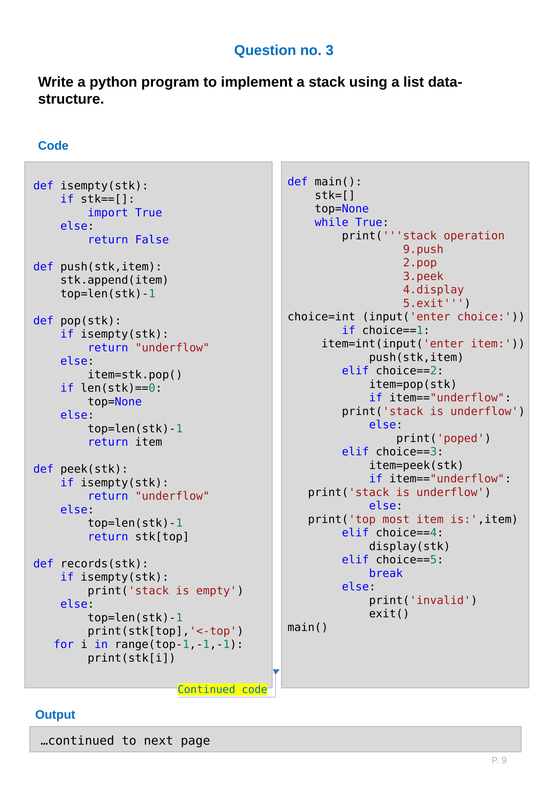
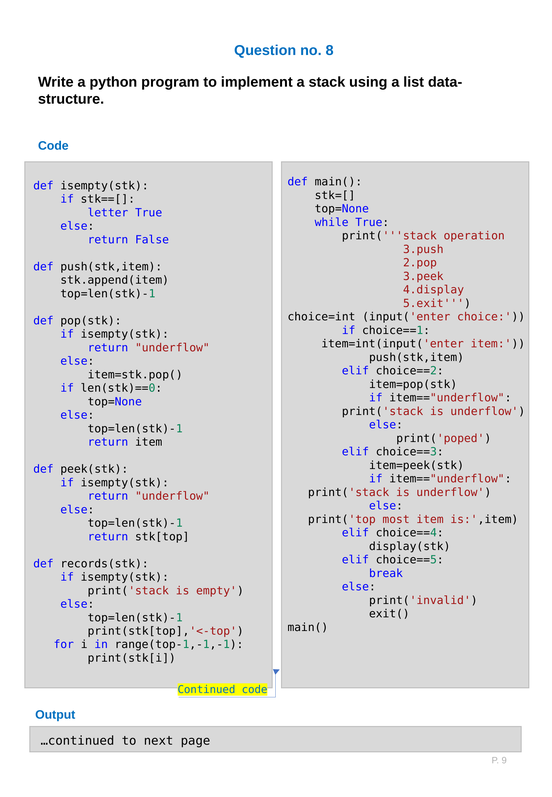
3: 3 -> 8 (330, 51)
import: import -> letter (108, 213)
9.push: 9.push -> 3.push (423, 249)
